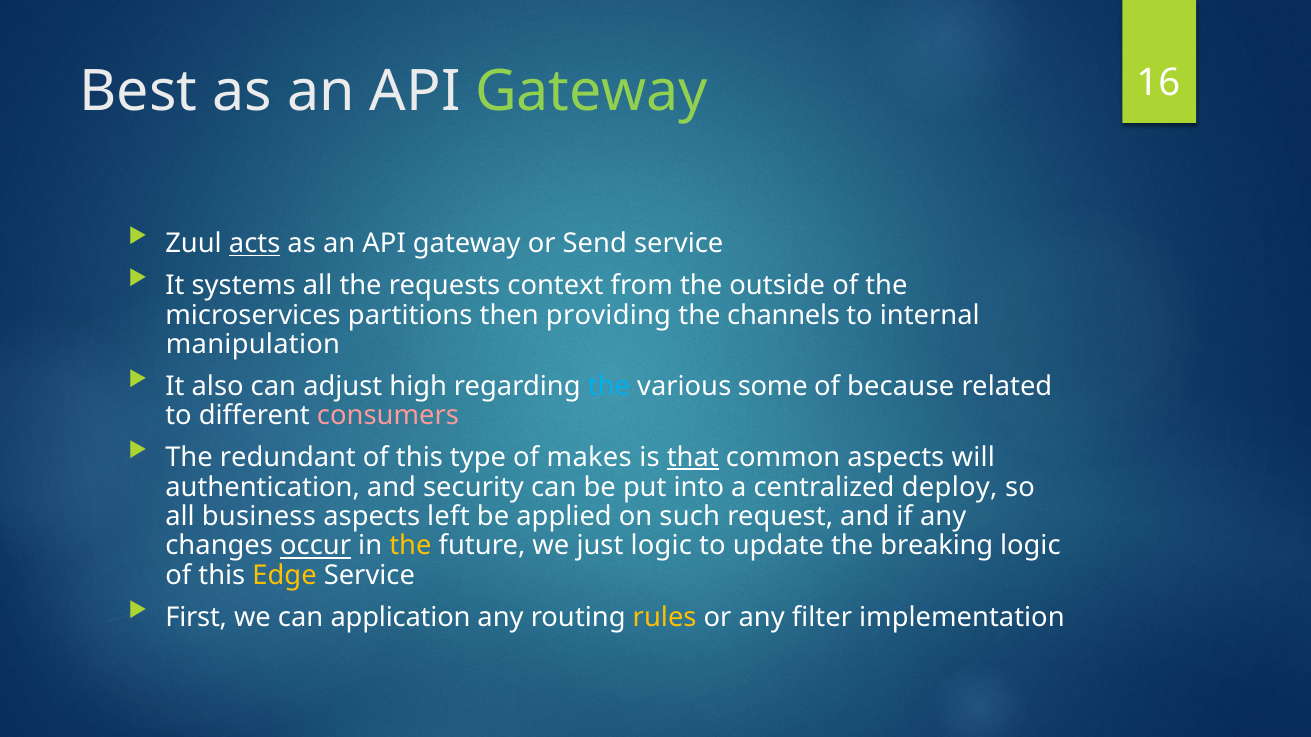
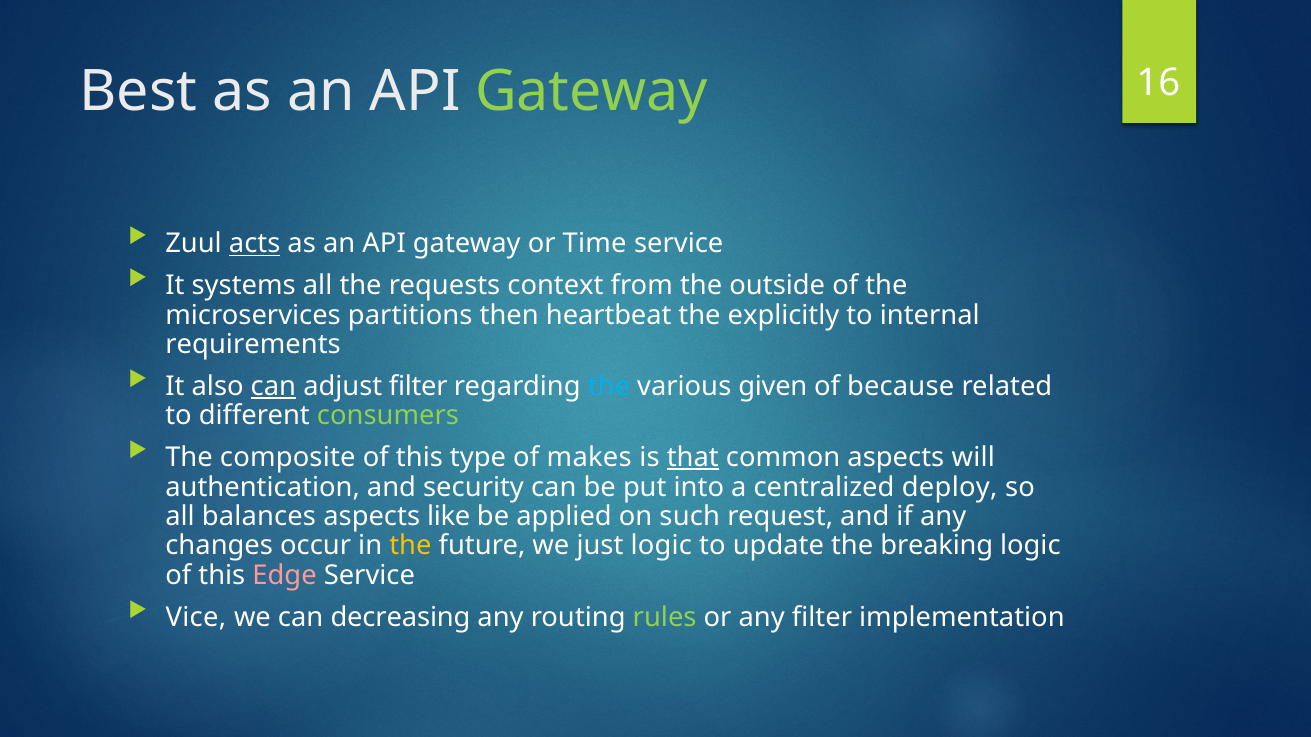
Send: Send -> Time (595, 244)
providing: providing -> heartbeat (609, 315)
channels: channels -> explicitly (783, 315)
manipulation: manipulation -> requirements (253, 345)
can underline: none -> present (273, 387)
adjust high: high -> filter (418, 387)
some: some -> given (773, 387)
consumers colour: pink -> light green (388, 416)
redundant: redundant -> composite (288, 458)
business: business -> balances (259, 517)
left: left -> like (449, 517)
occur underline: present -> none (316, 546)
Edge colour: yellow -> pink (285, 576)
First: First -> Vice (196, 618)
application: application -> decreasing (401, 618)
rules colour: yellow -> light green (665, 618)
